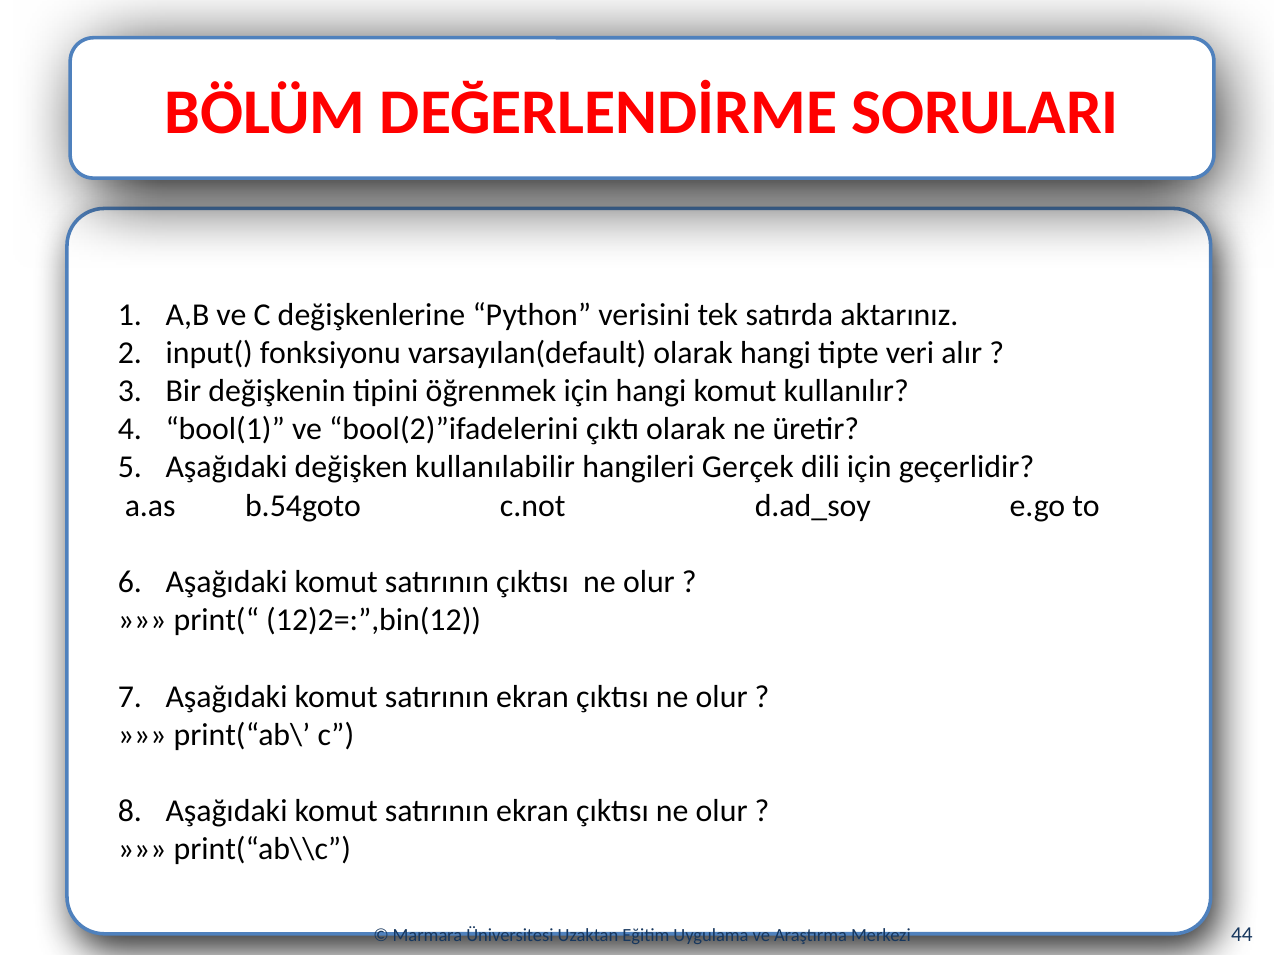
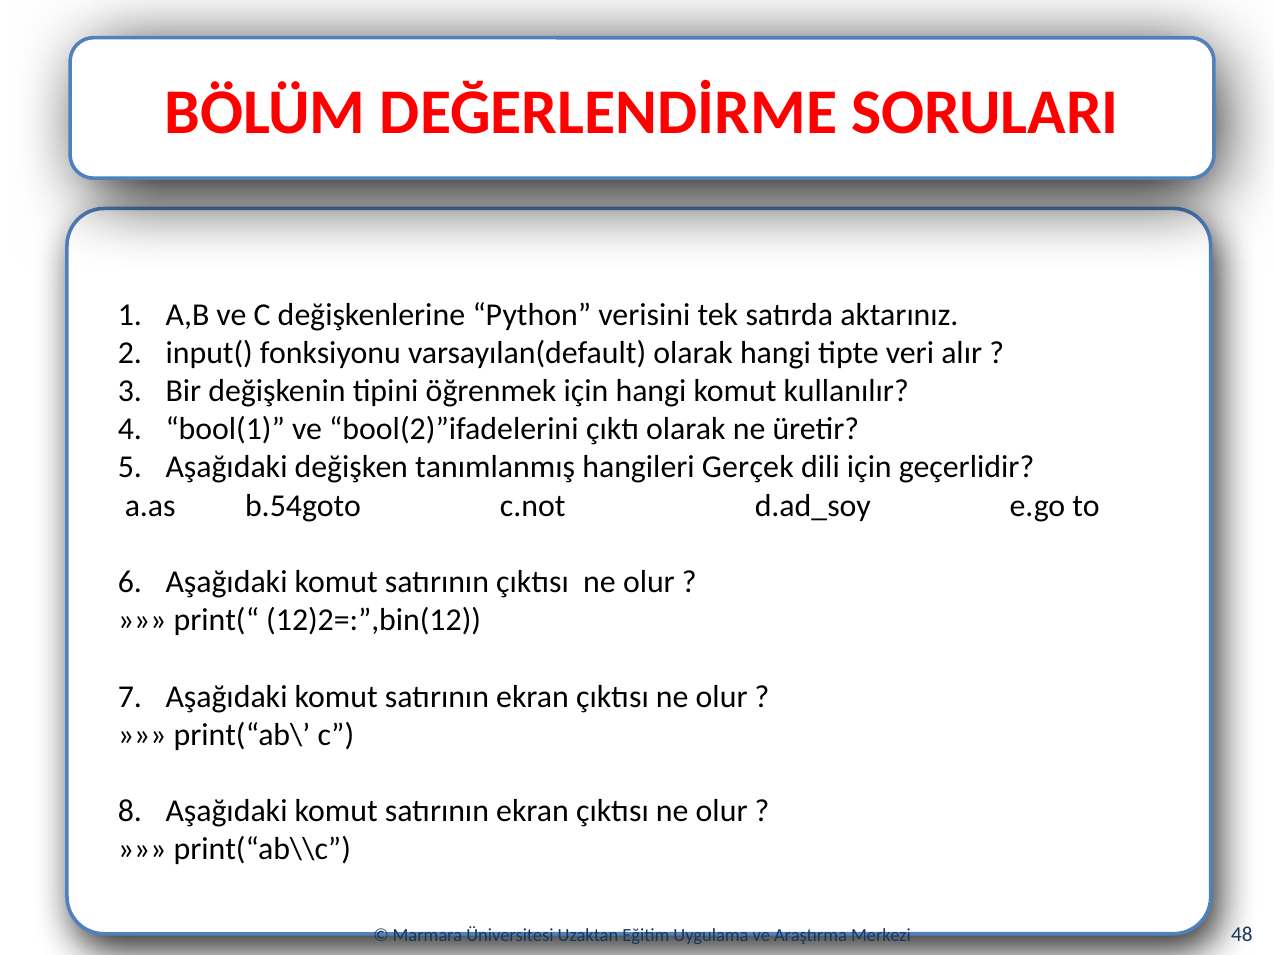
kullanılabilir: kullanılabilir -> tanımlanmış (495, 468)
44: 44 -> 48 (1242, 935)
